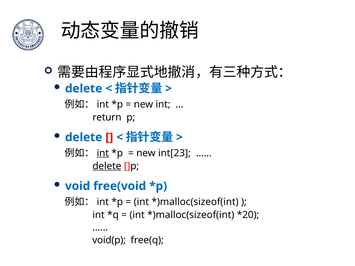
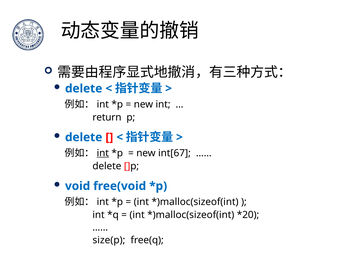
int[23: int[23 -> int[67 (174, 153)
delete underline: present -> none (107, 166)
void(p: void(p -> size(p (109, 240)
